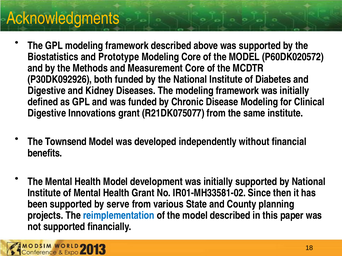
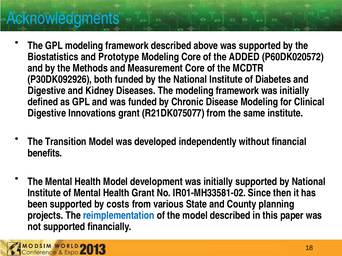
Acknowledgments colour: yellow -> light blue (63, 18)
Core of the MODEL: MODEL -> ADDED (244, 57)
Townsend: Townsend -> Transition (66, 142)
serve: serve -> costs (118, 205)
